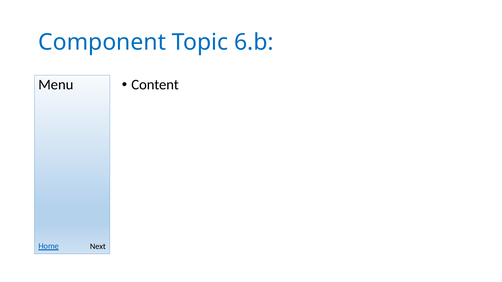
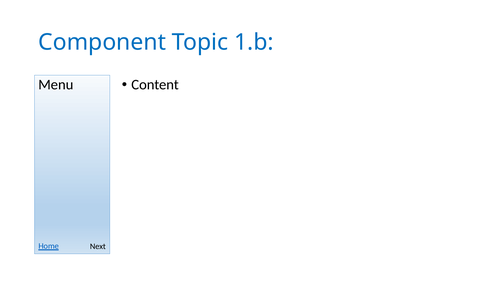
6.b: 6.b -> 1.b (254, 42)
